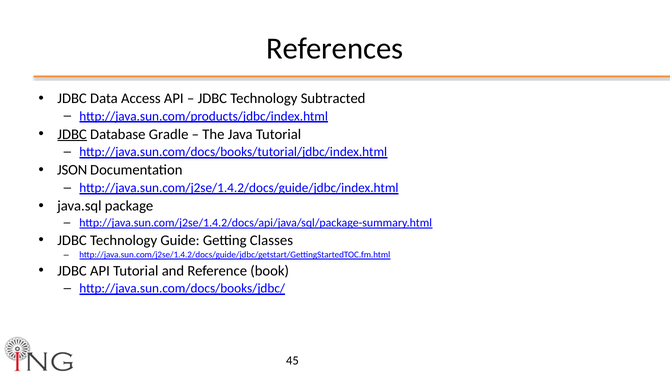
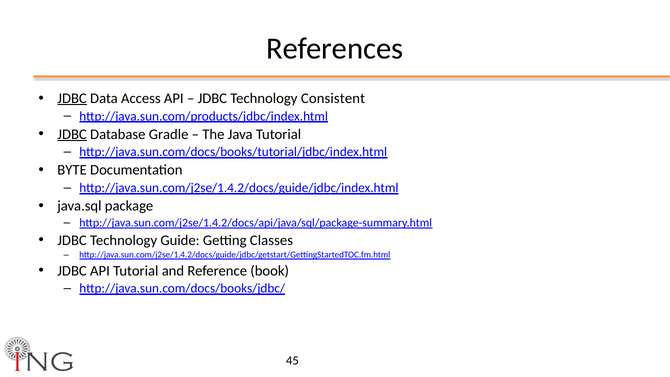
JDBC underline: none -> present (72, 98)
Subtracted: Subtracted -> Consistent (333, 98)
JSON: JSON -> BYTE (72, 170)
